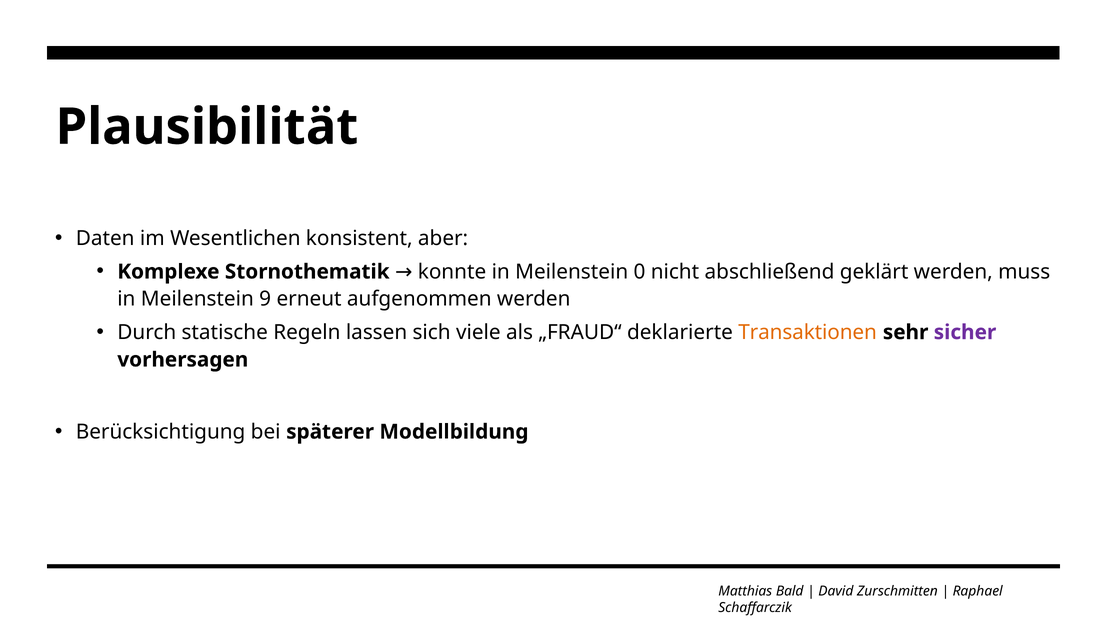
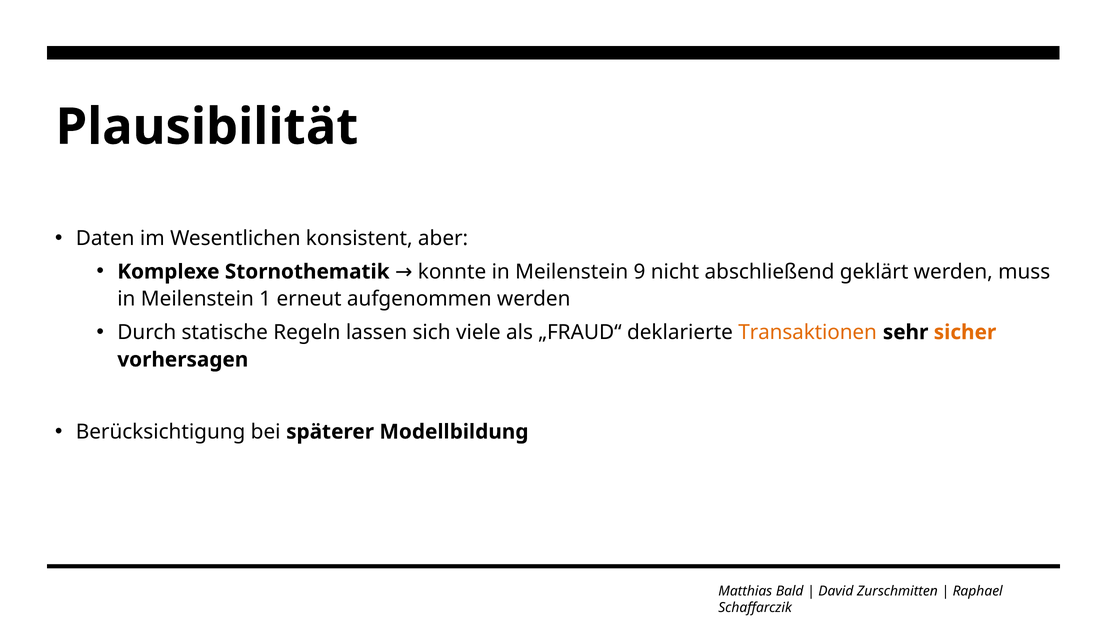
0: 0 -> 9 (639, 272)
9: 9 -> 1 (265, 299)
sicher colour: purple -> orange (965, 332)
